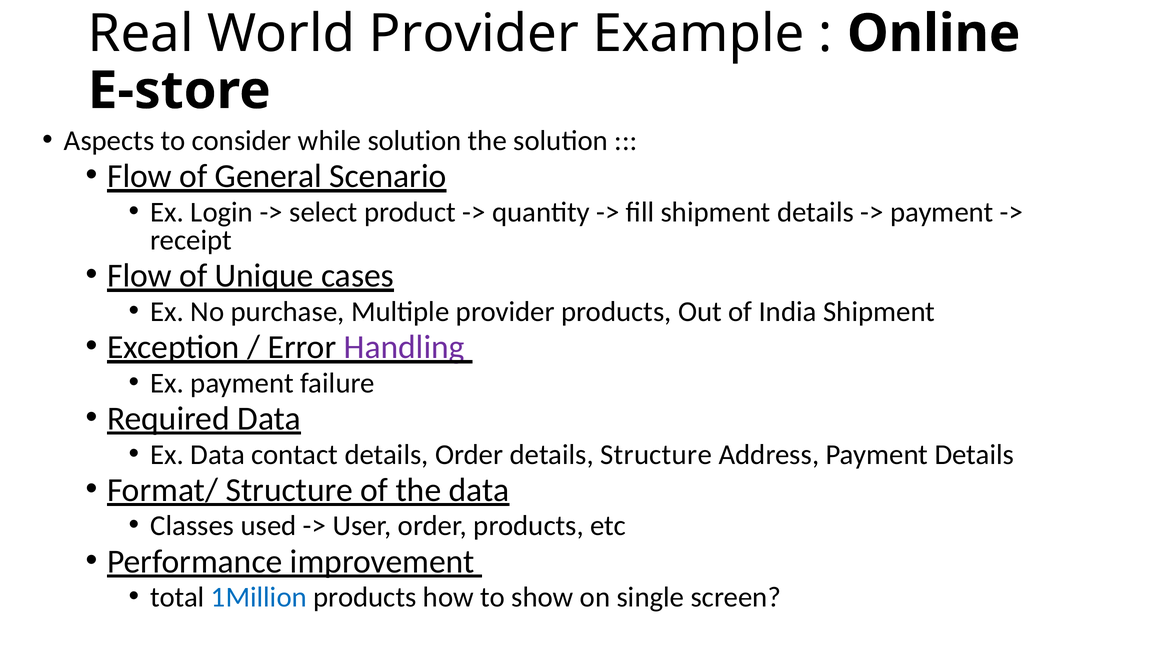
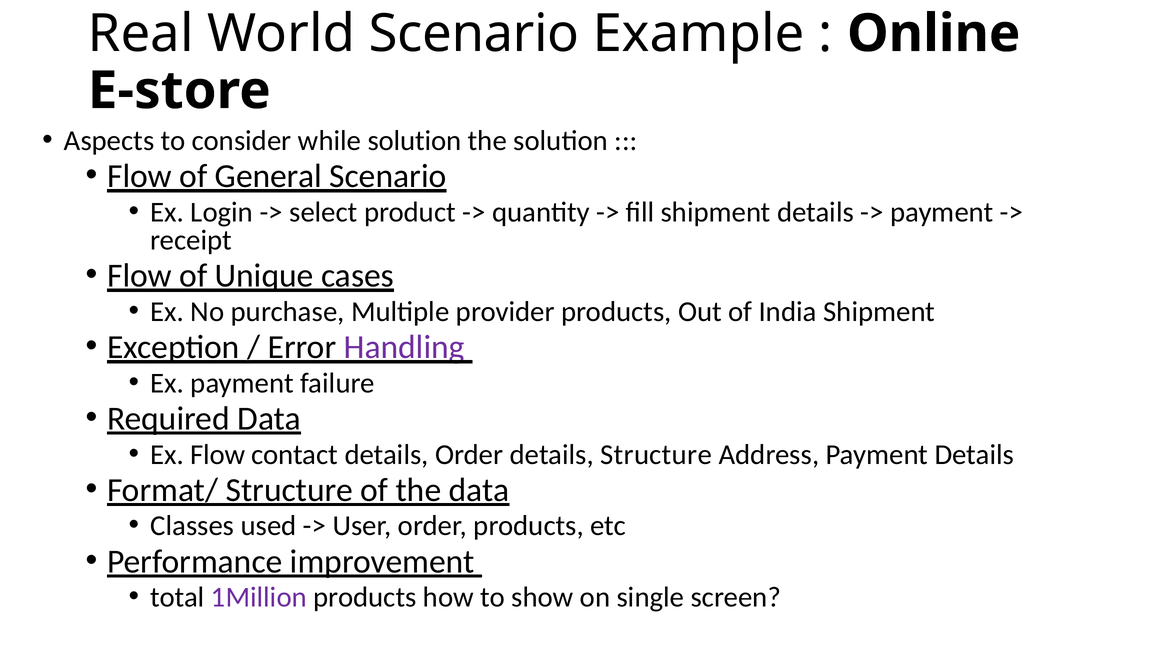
World Provider: Provider -> Scenario (474, 34)
Ex Data: Data -> Flow (218, 455)
1Million colour: blue -> purple (259, 597)
